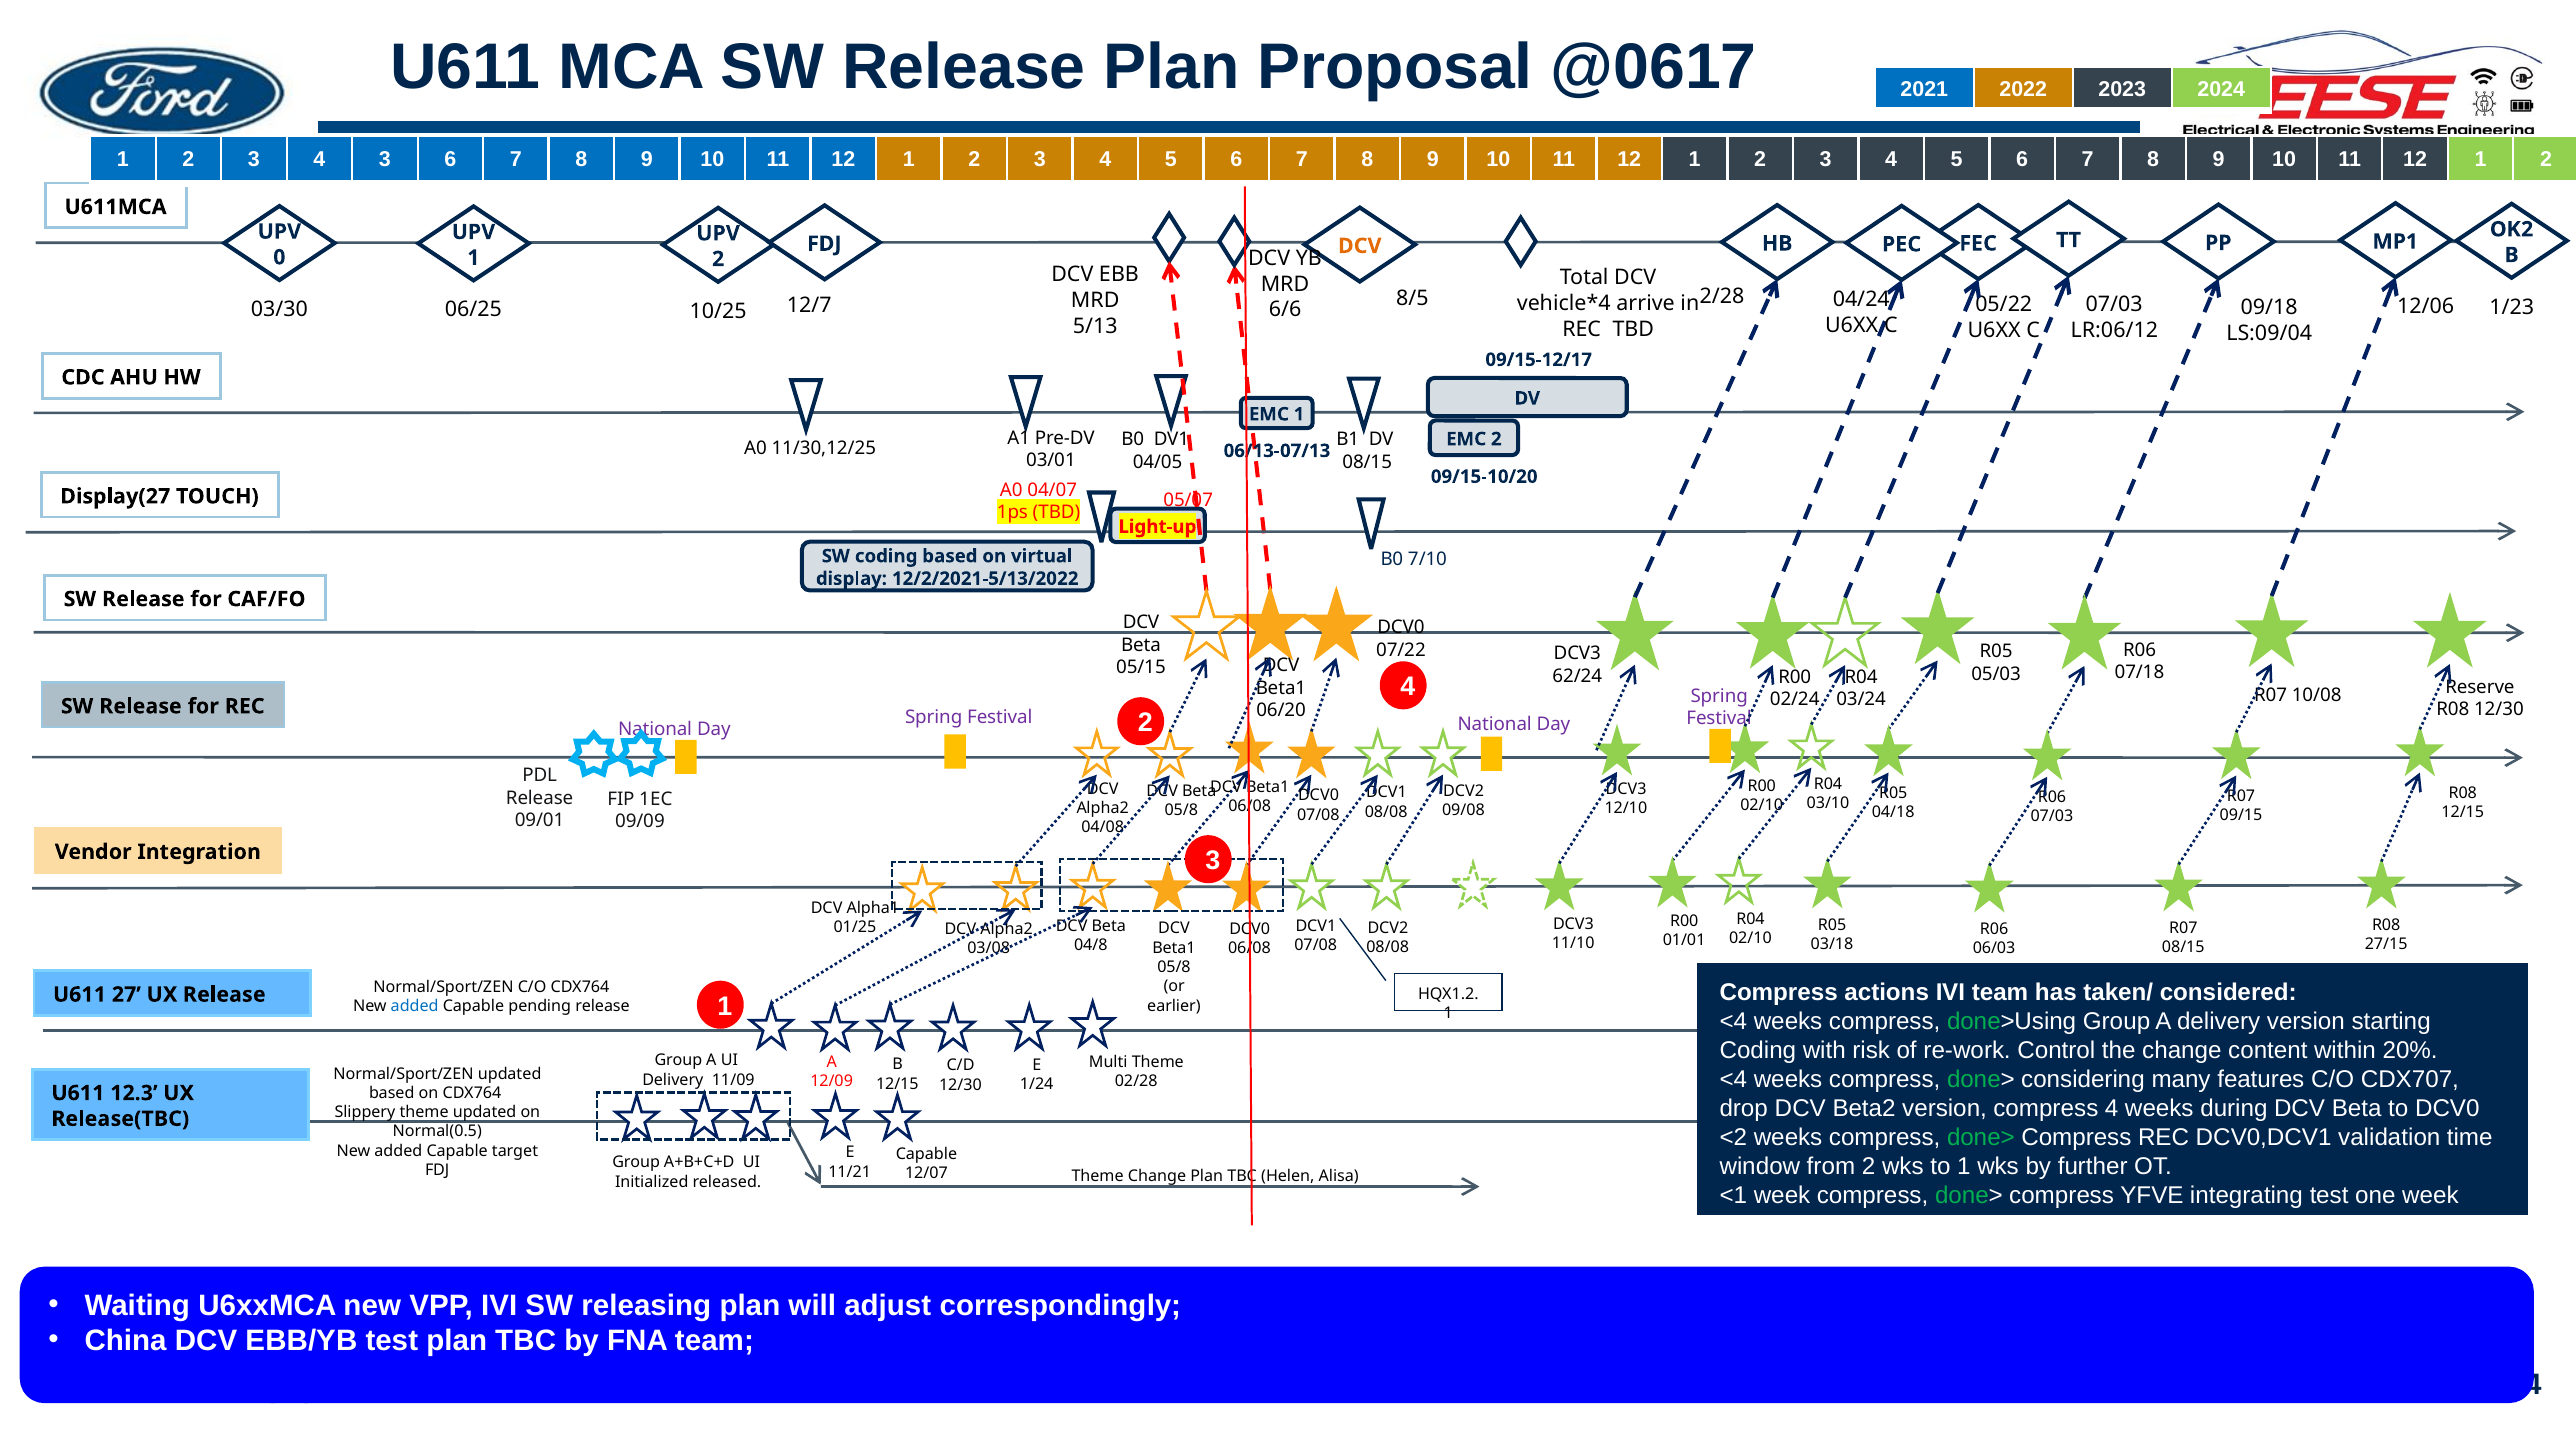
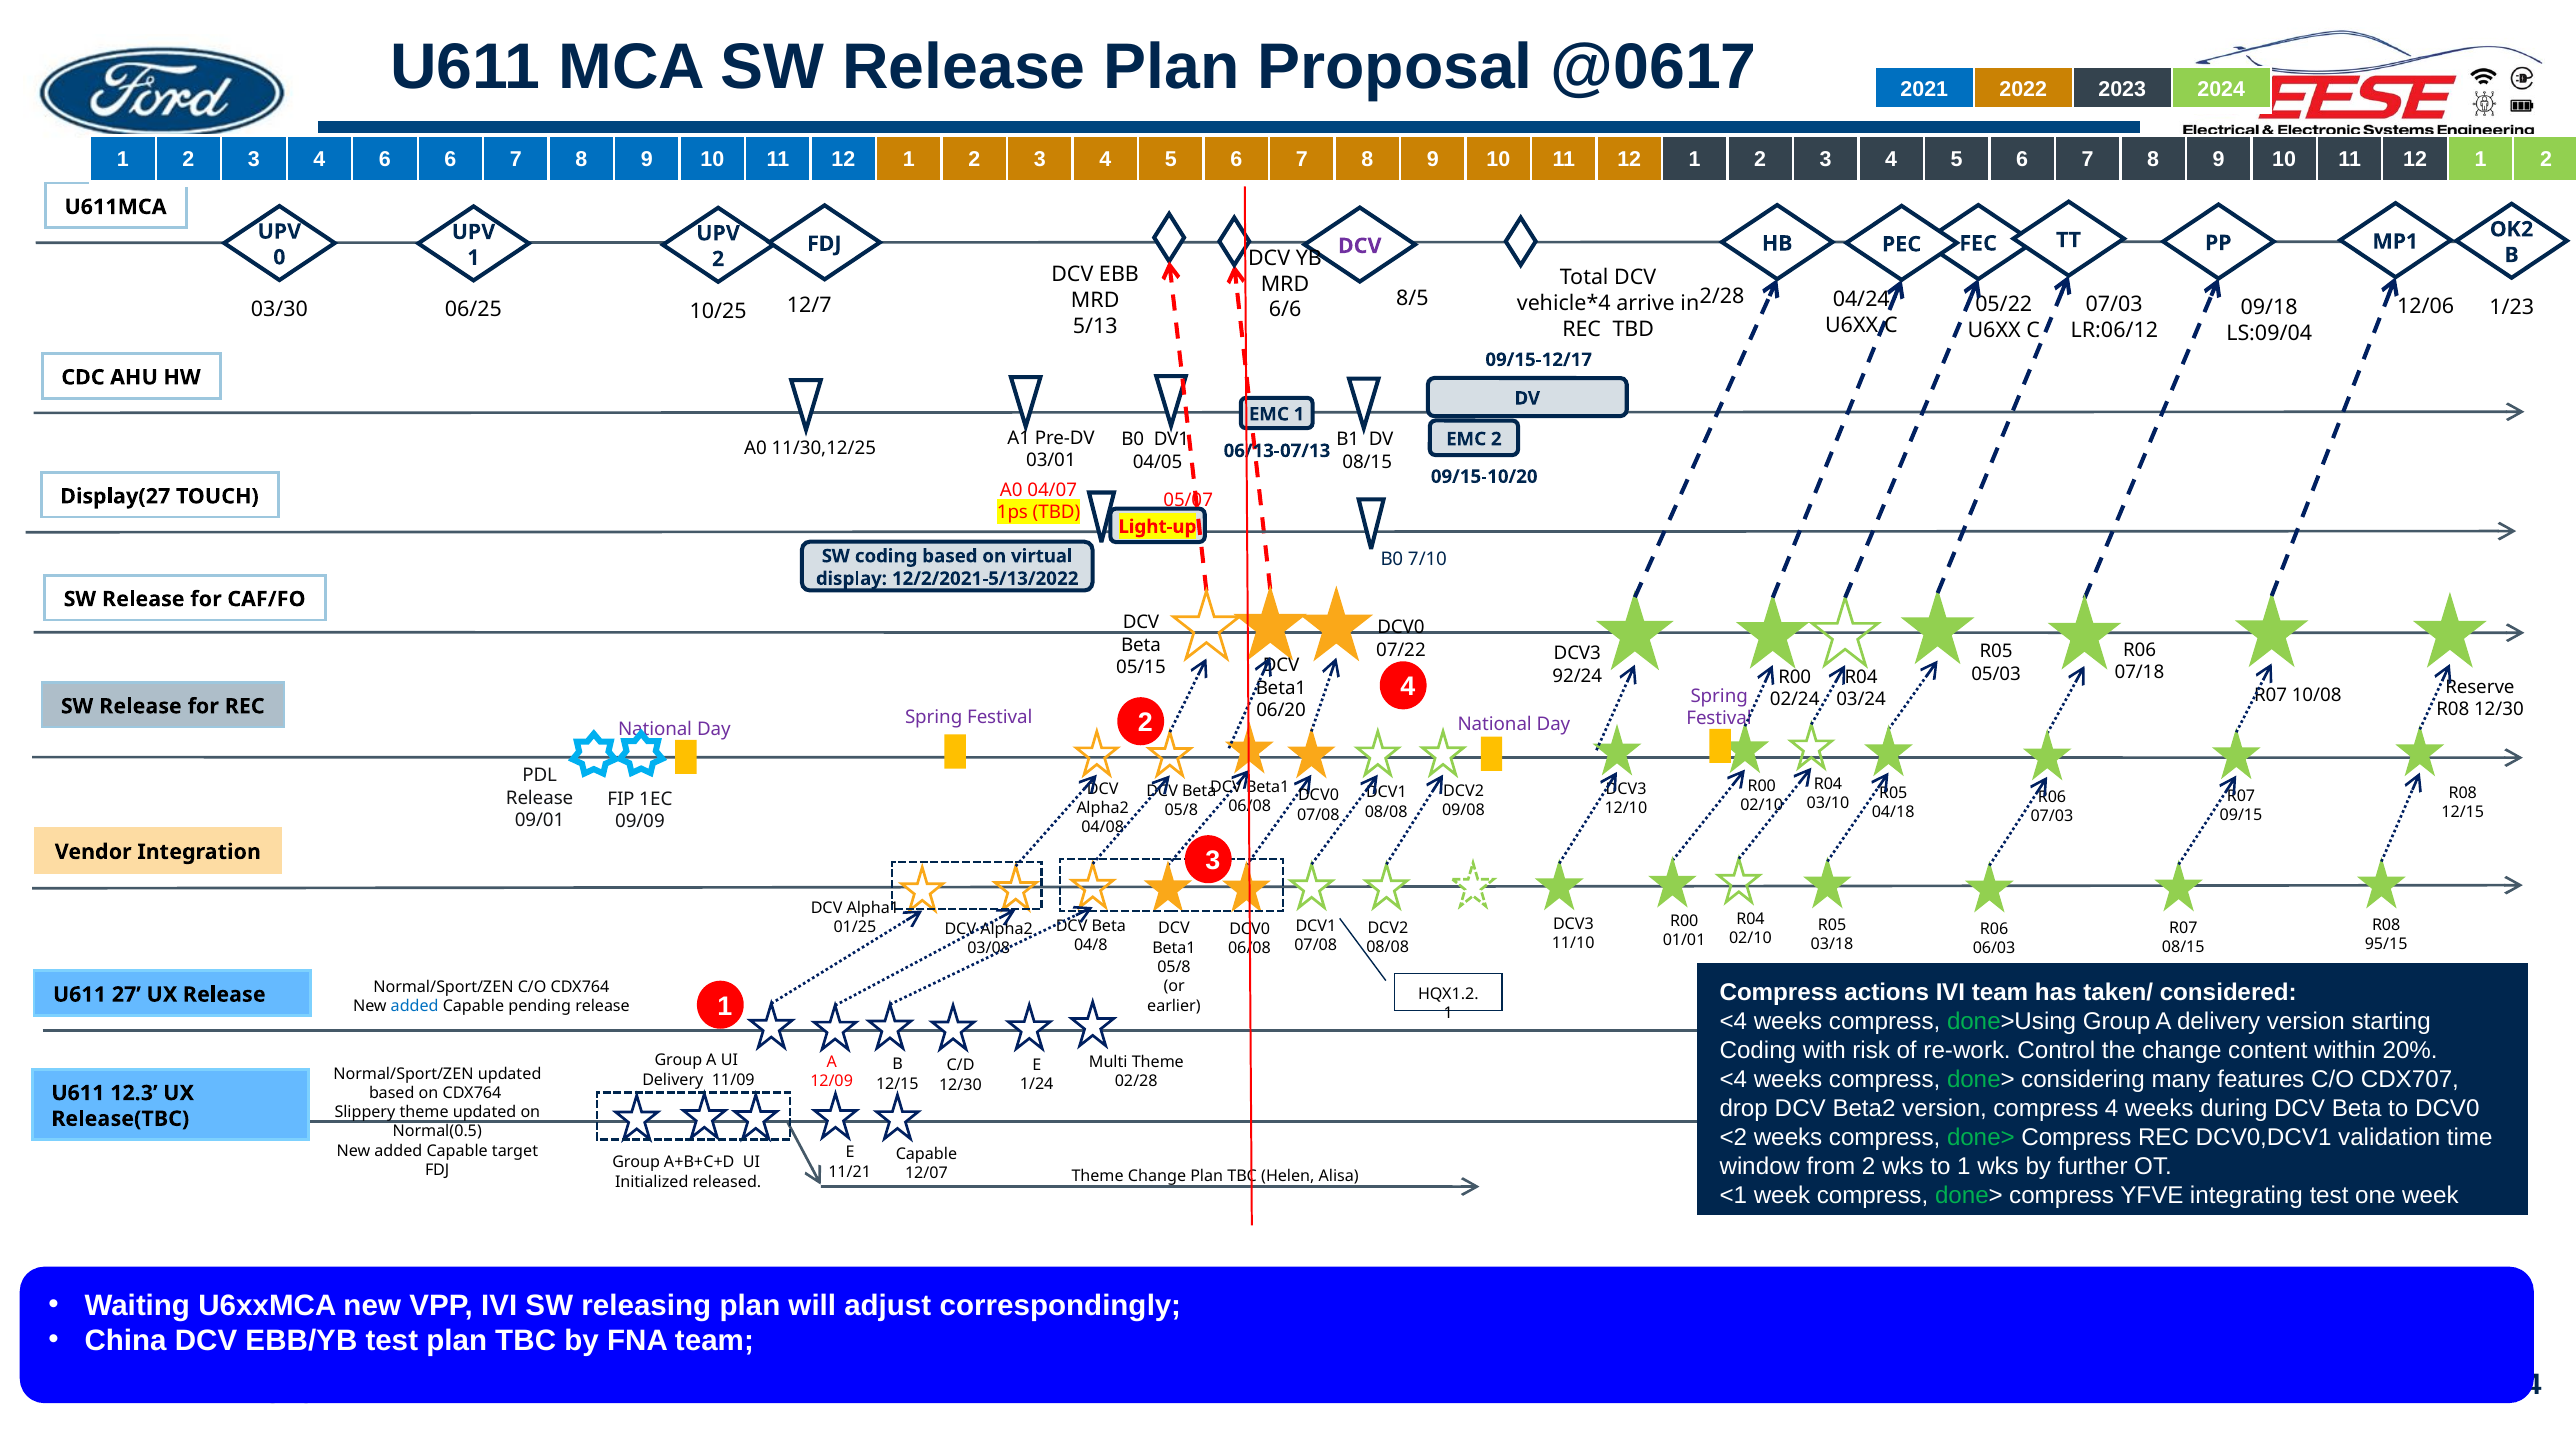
4 3: 3 -> 6 (385, 160)
DCV colour: orange -> purple (1360, 246)
62/24: 62/24 -> 92/24 (1577, 676)
27/15: 27/15 -> 95/15 (2386, 945)
